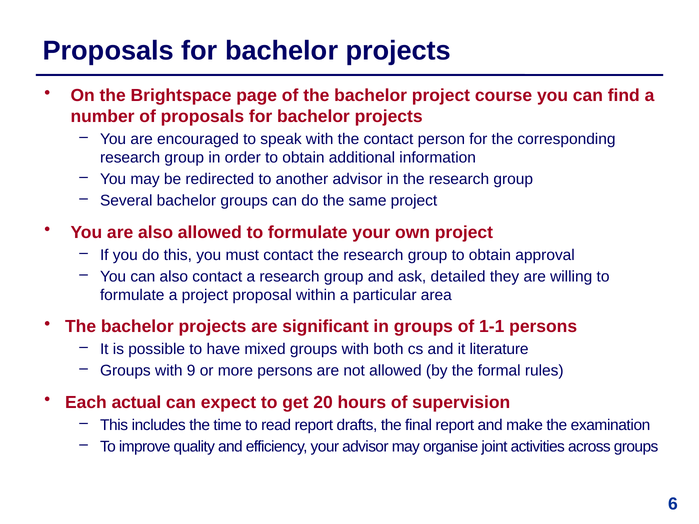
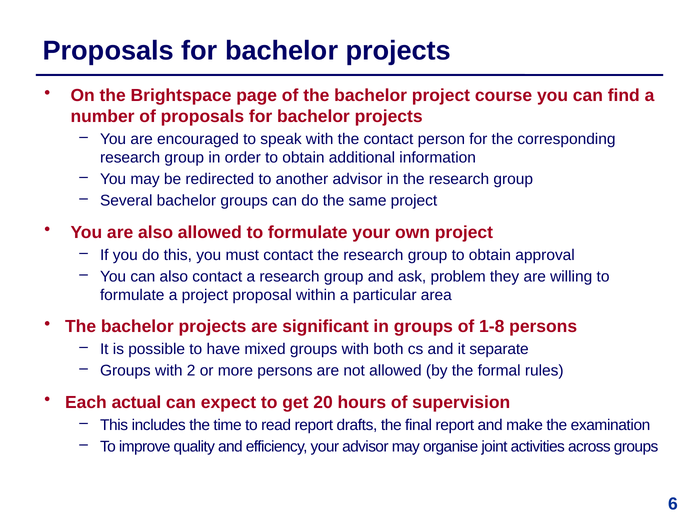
detailed: detailed -> problem (458, 277)
1-1: 1-1 -> 1-8 (492, 327)
literature: literature -> separate (499, 349)
9: 9 -> 2 (191, 371)
